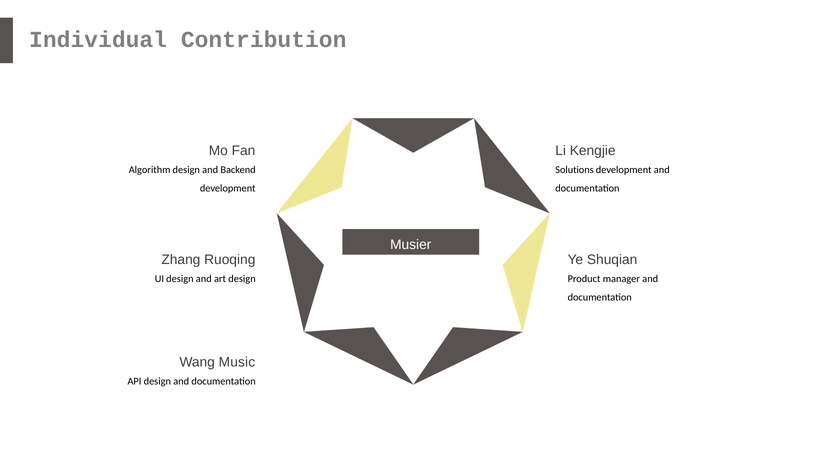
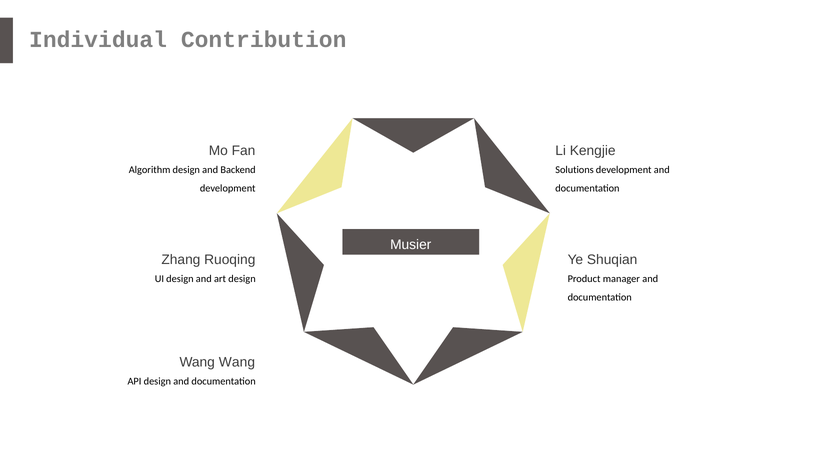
Wang Music: Music -> Wang (237, 362)
